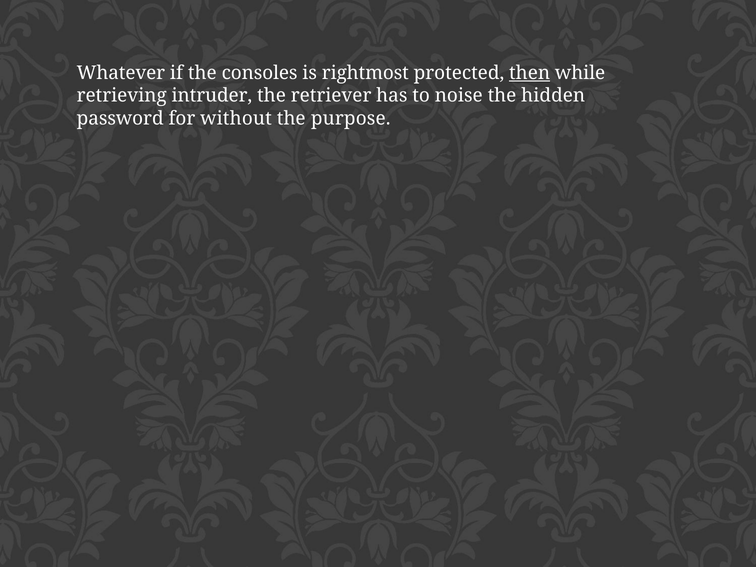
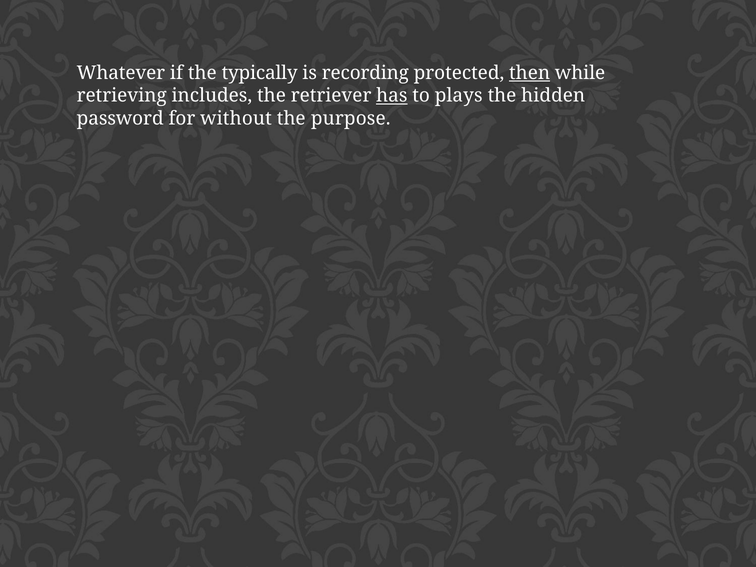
consoles: consoles -> typically (260, 73)
rightmost: rightmost -> recording (365, 73)
intruder: intruder -> includes (212, 96)
has underline: none -> present (392, 96)
noise: noise -> plays (459, 96)
